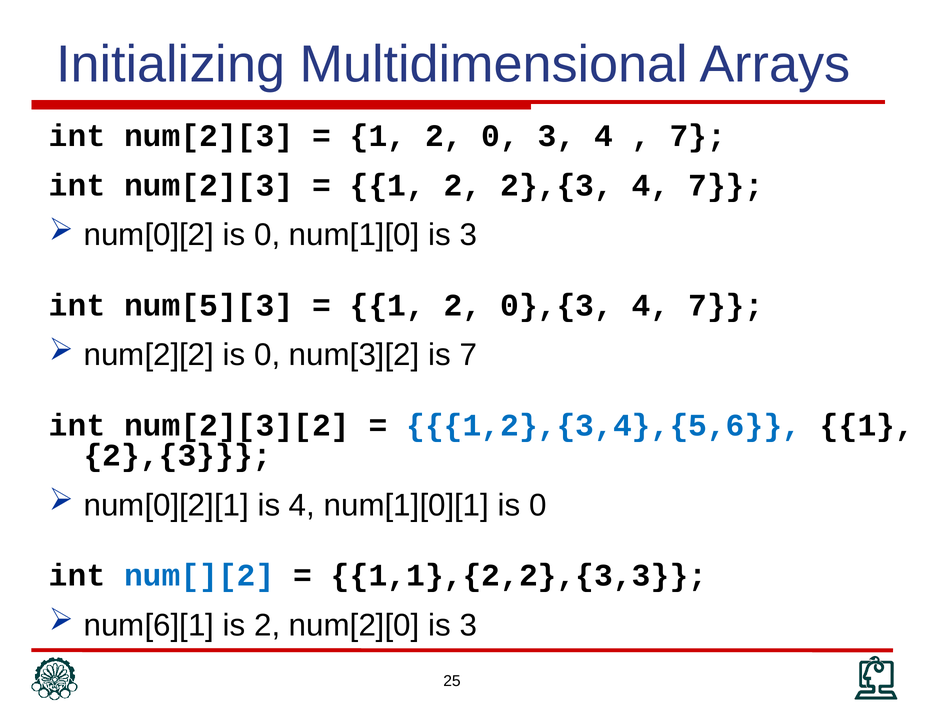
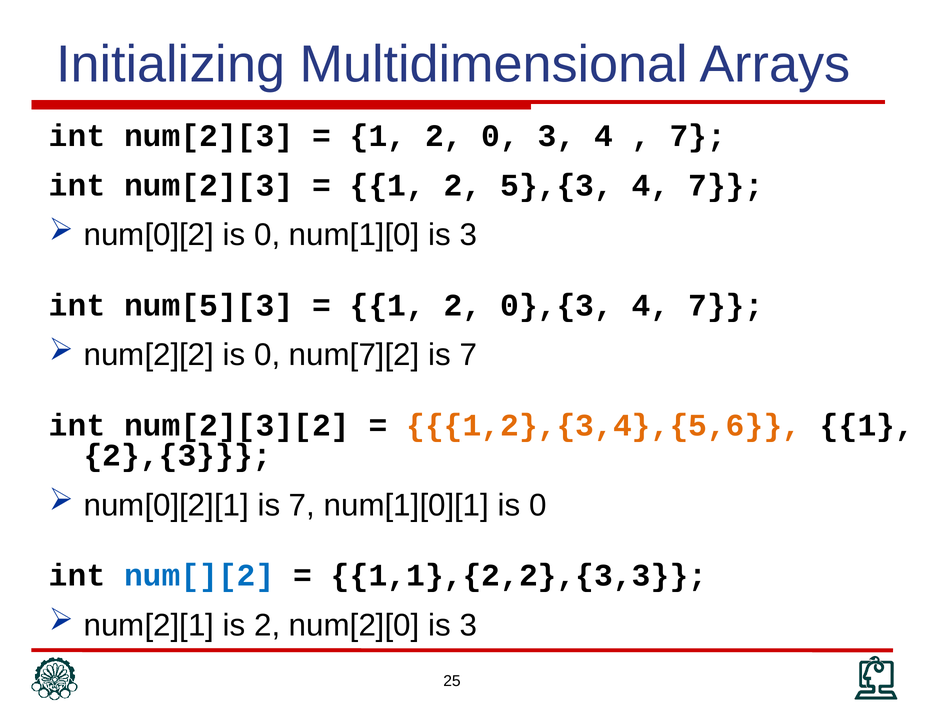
2 2},{3: 2},{3 -> 5},{3 (557, 185)
num[3][2: num[3][2 -> num[7][2 (354, 355)
1,2},{3,4},{5,6 colour: blue -> orange (604, 425)
num[0][2][1 is 4: 4 -> 7 (302, 505)
num[6][1: num[6][1 -> num[2][1 (149, 625)
